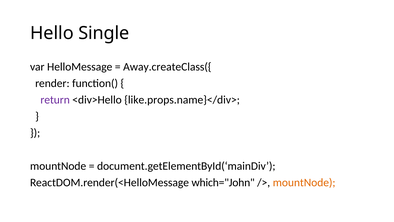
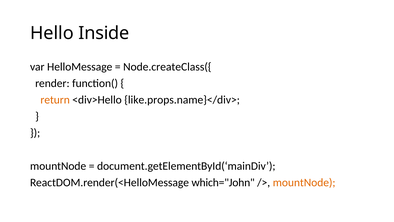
Single: Single -> Inside (104, 33)
Away.createClass({: Away.createClass({ -> Node.createClass({ (167, 67)
return colour: purple -> orange (55, 100)
